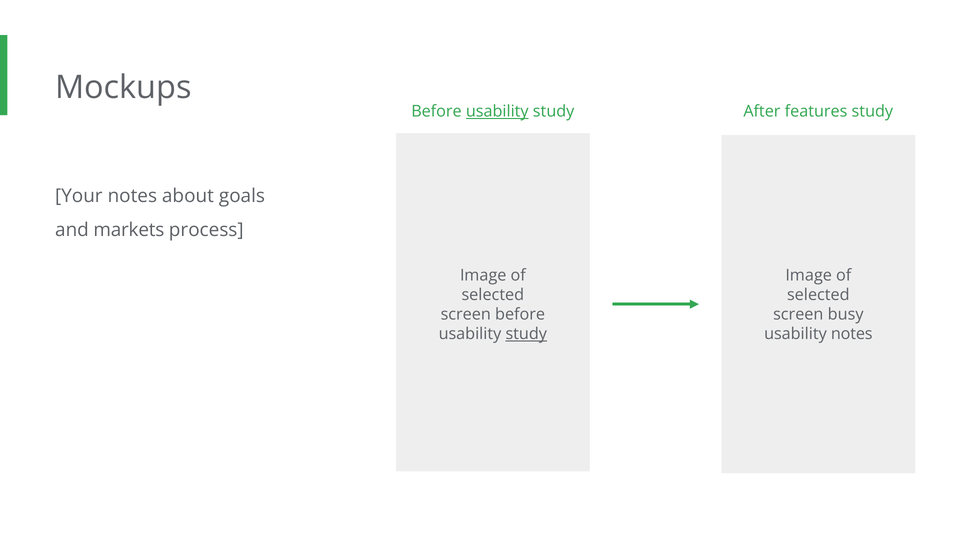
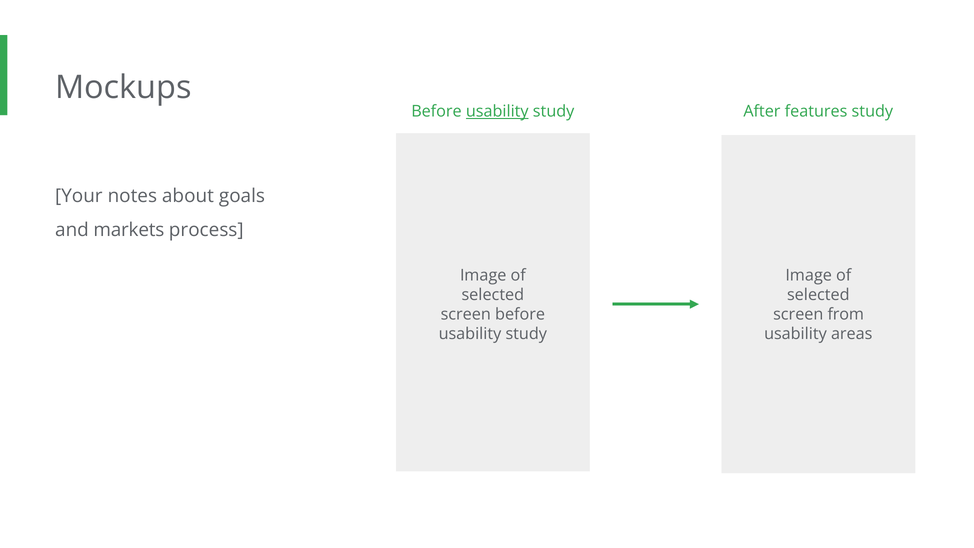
busy: busy -> from (846, 314)
study underline: present -> none (526, 334)
usability notes: notes -> areas (852, 334)
